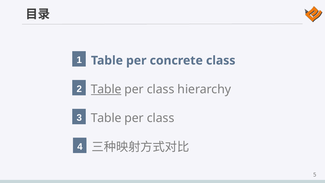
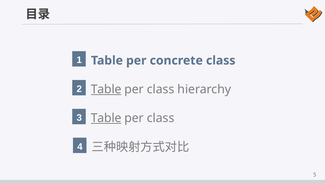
Table underline: none -> present (106, 118)
